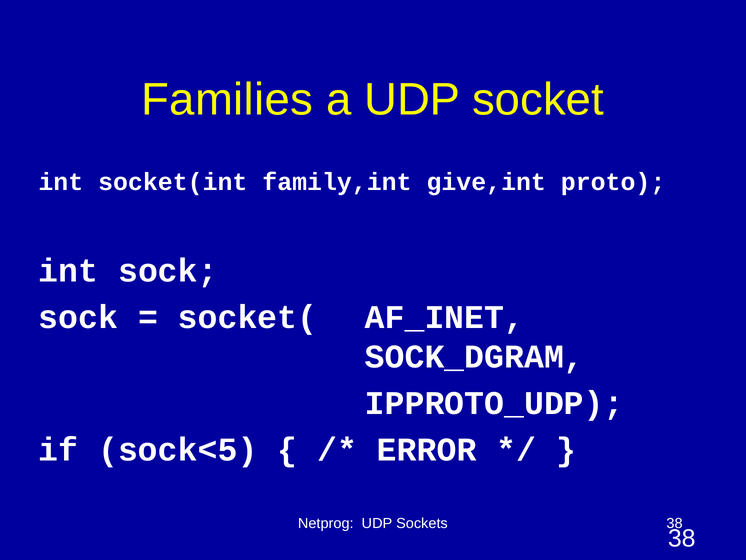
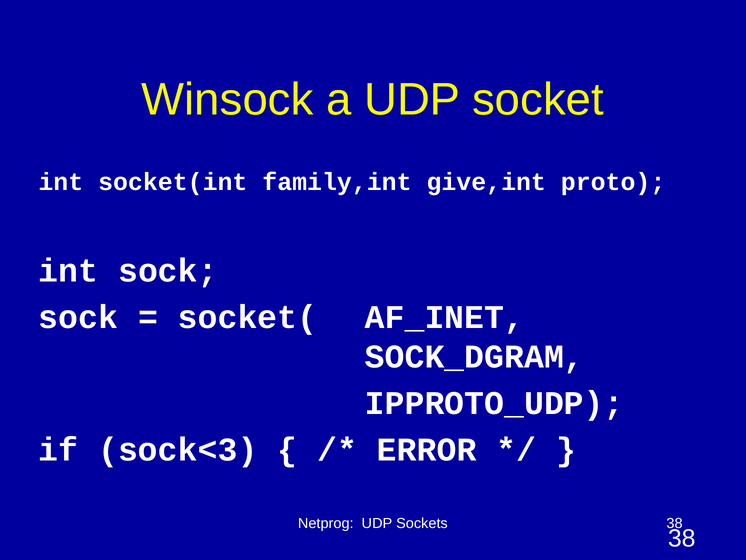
Families: Families -> Winsock (227, 100)
sock<5: sock<5 -> sock<3 (178, 449)
